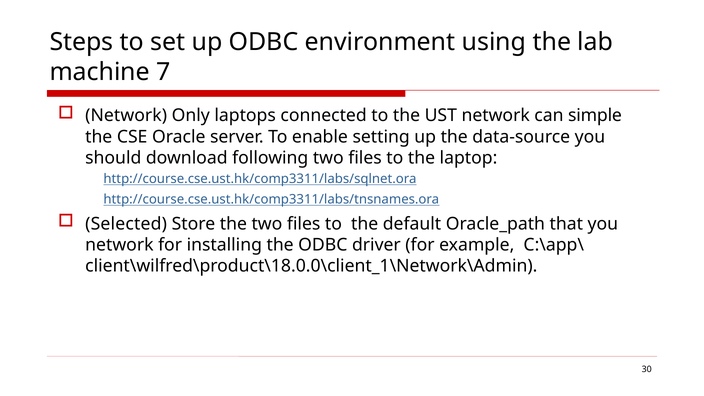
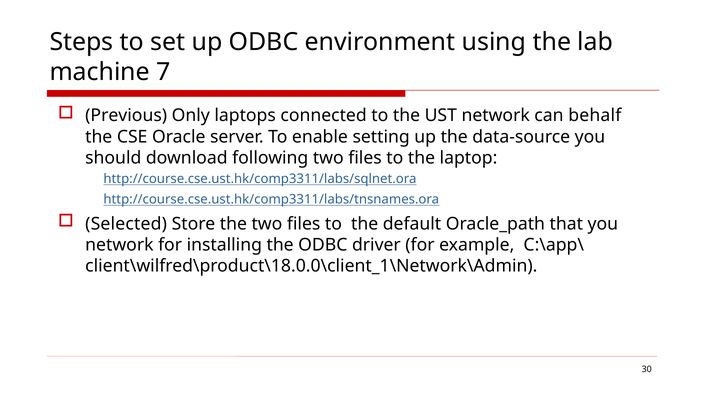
Network: Network -> Previous (126, 116)
simple: simple -> behalf (595, 116)
